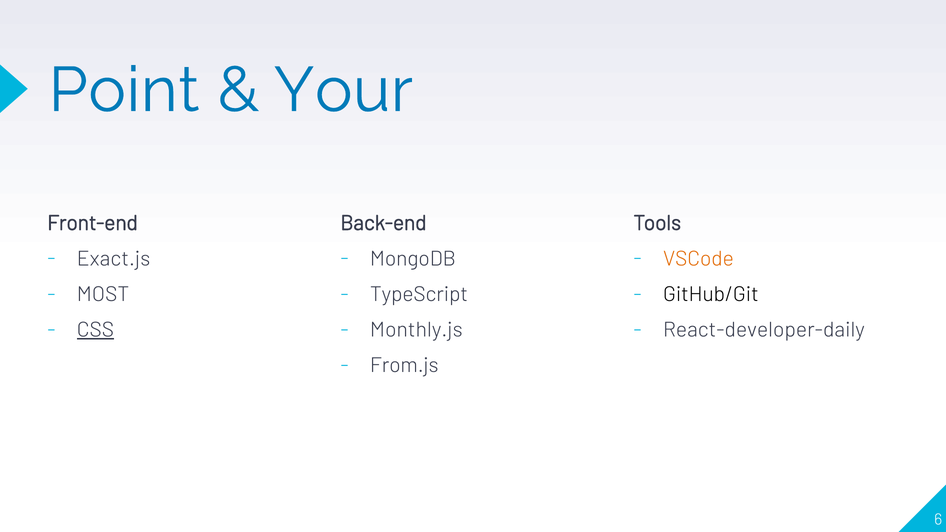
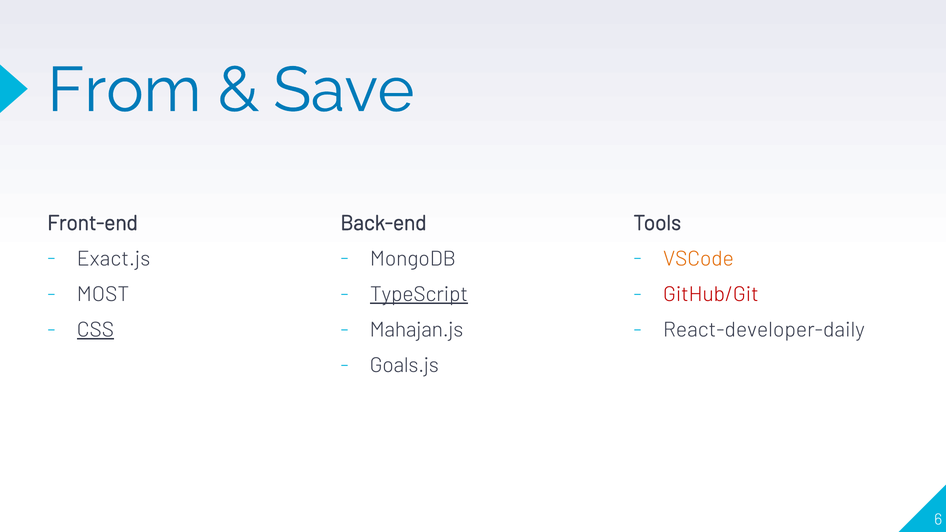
Point: Point -> From (124, 90)
Your: Your -> Save (344, 90)
TypeScript underline: none -> present (419, 294)
GitHub/Git colour: black -> red (711, 294)
Monthly.js: Monthly.js -> Mahajan.js (417, 330)
From.js: From.js -> Goals.js (404, 365)
